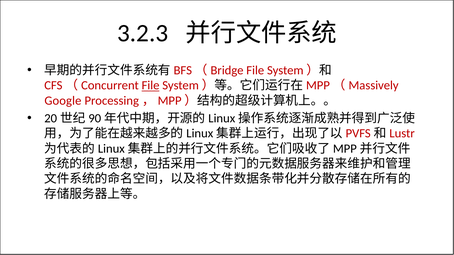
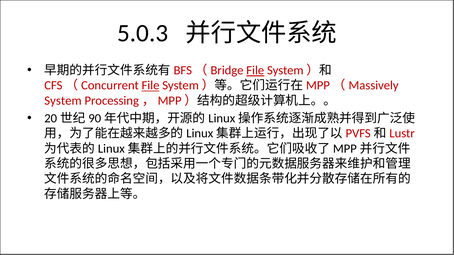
3.2.3: 3.2.3 -> 5.0.3 (143, 33)
File underline: none -> present (255, 70)
Google: Google -> System (63, 101)
